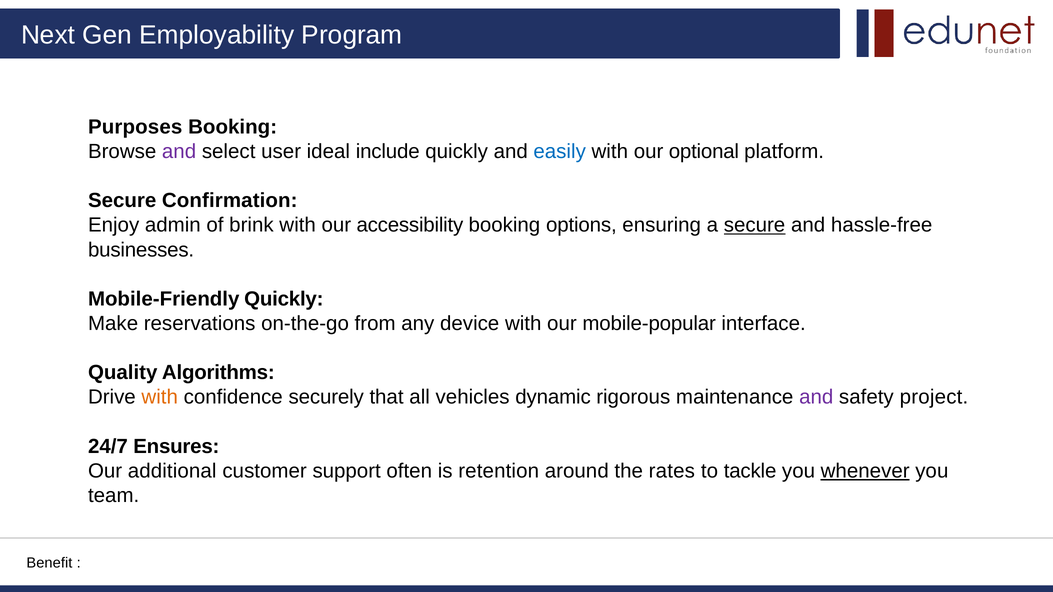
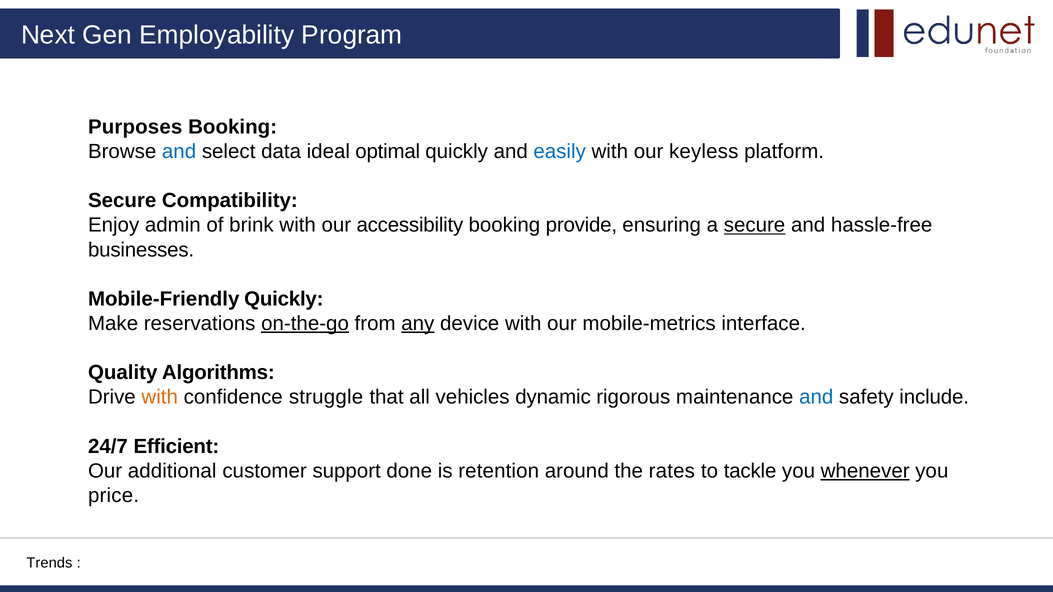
and colour: purple -> blue (179, 152)
user: user -> data (281, 152)
include: include -> optimal (388, 152)
optional: optional -> keyless (704, 152)
Confirmation: Confirmation -> Compatibility (230, 201)
options: options -> provide (581, 225)
on-the-go underline: none -> present (305, 324)
any underline: none -> present (418, 324)
mobile-popular: mobile-popular -> mobile-metrics (649, 324)
securely: securely -> struggle (326, 397)
and colour: purple -> blue (816, 397)
project: project -> include (934, 397)
Ensures: Ensures -> Efficient (176, 447)
often: often -> done (409, 471)
team: team -> price (114, 496)
Benefit: Benefit -> Trends (49, 563)
